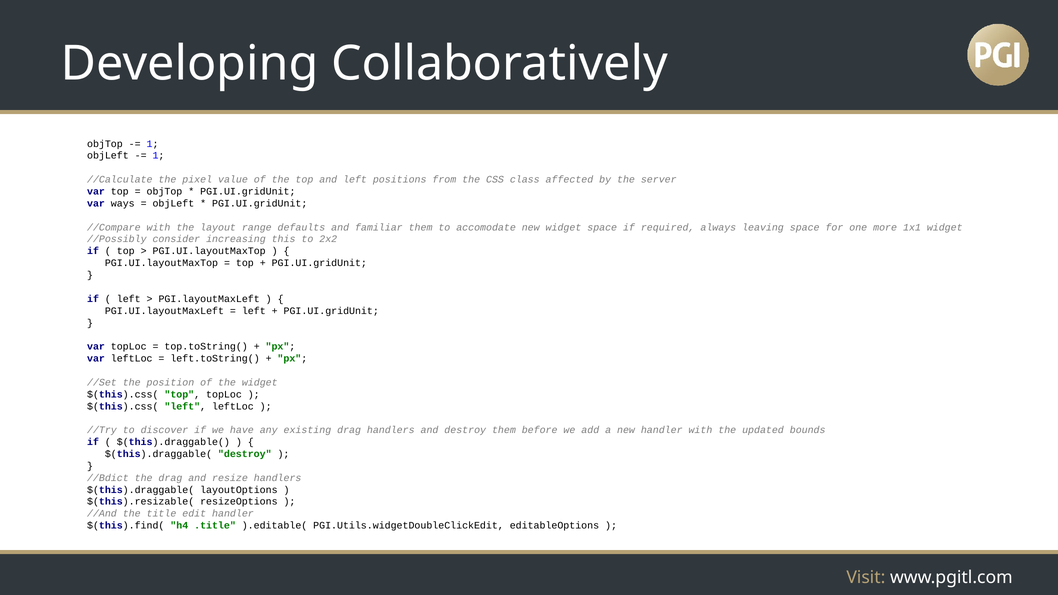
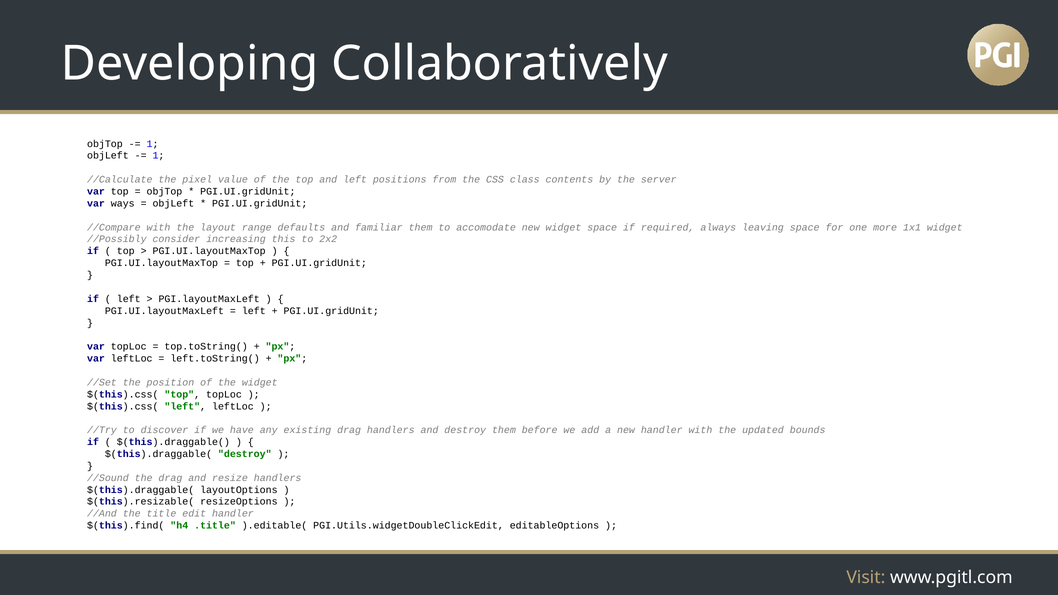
affected: affected -> contents (569, 180)
//Bdict: //Bdict -> //Sound (108, 478)
